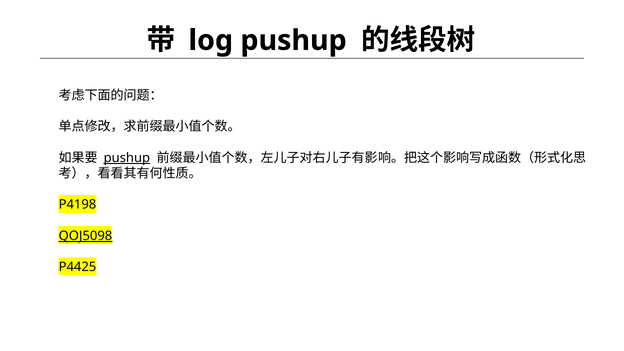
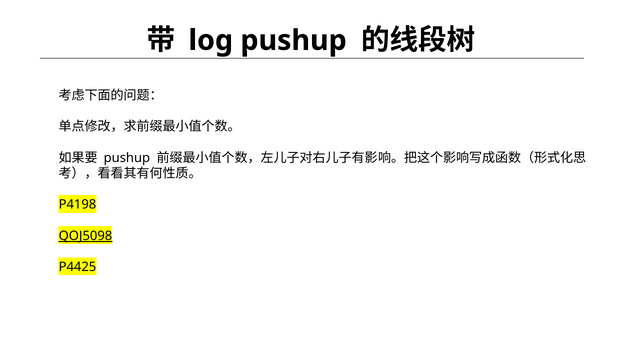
pushup underline: present -> none (127, 158)
